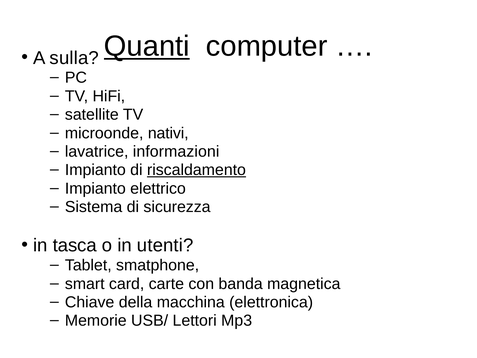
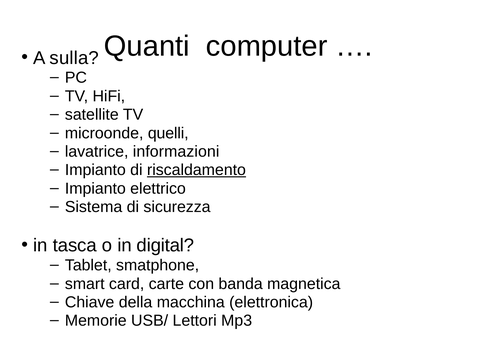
Quanti underline: present -> none (147, 46)
nativi: nativi -> quelli (168, 133)
utenti: utenti -> digital (165, 245)
